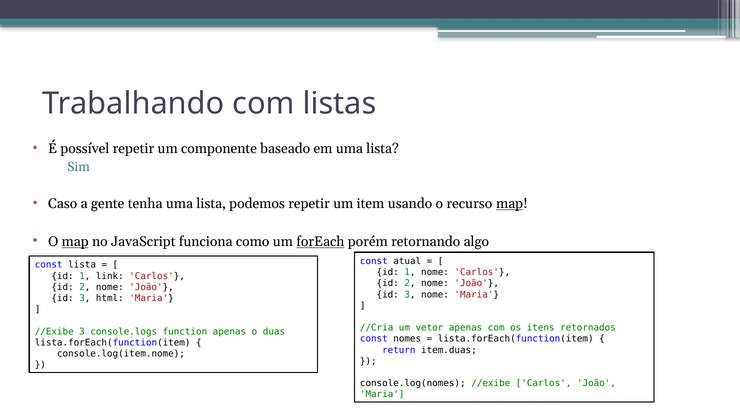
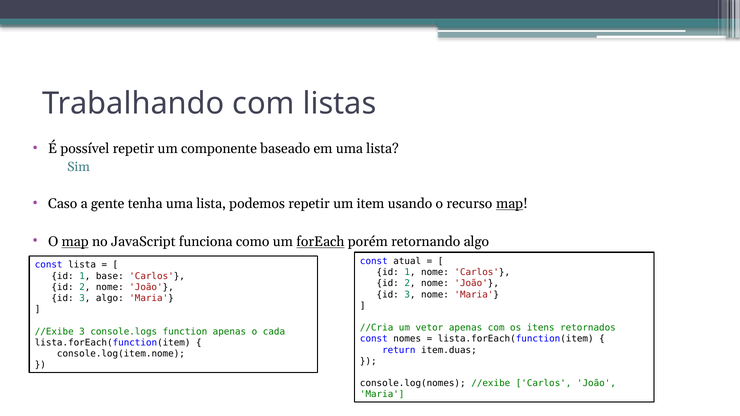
link: link -> base (110, 276)
3 html: html -> algo (110, 298)
duas: duas -> cada (274, 332)
